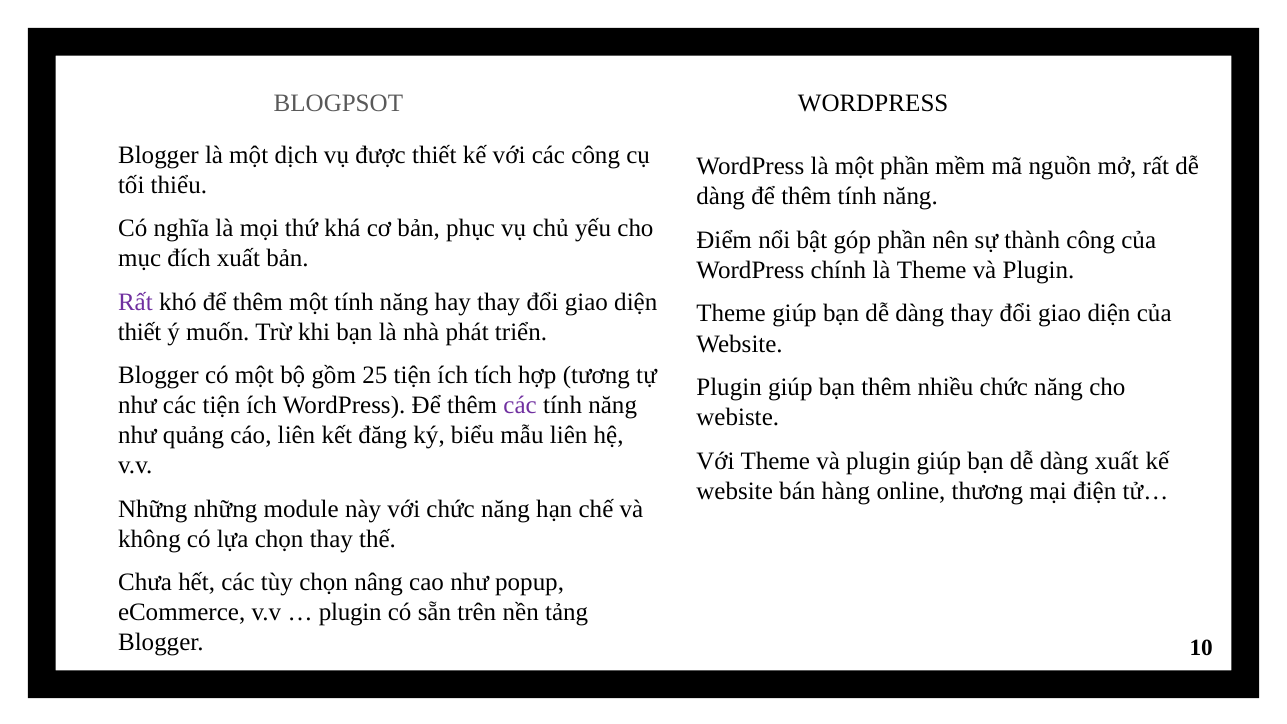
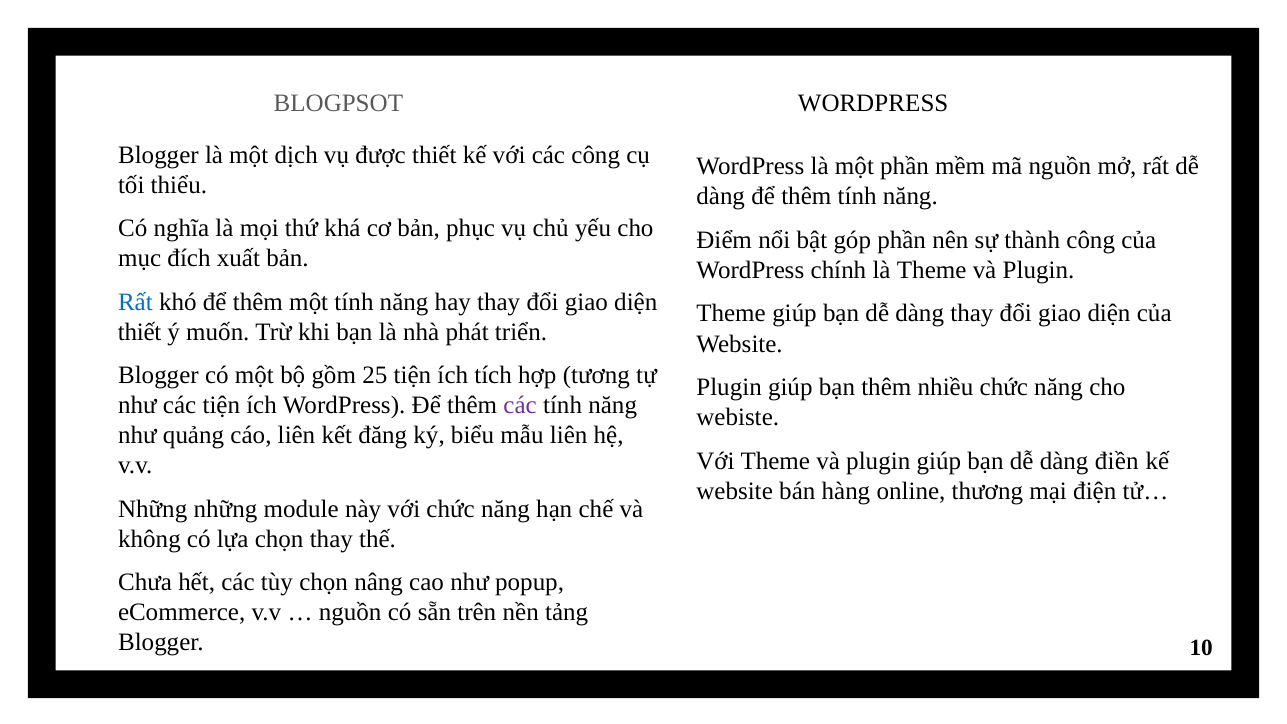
Rất colour: purple -> blue (135, 302)
dàng xuất: xuất -> điền (1117, 461)
plugin: plugin -> nguồn (350, 613)
